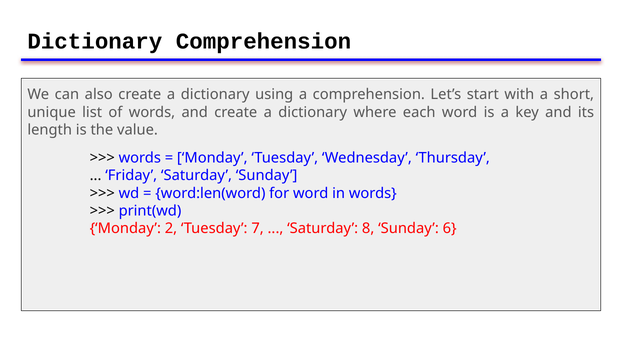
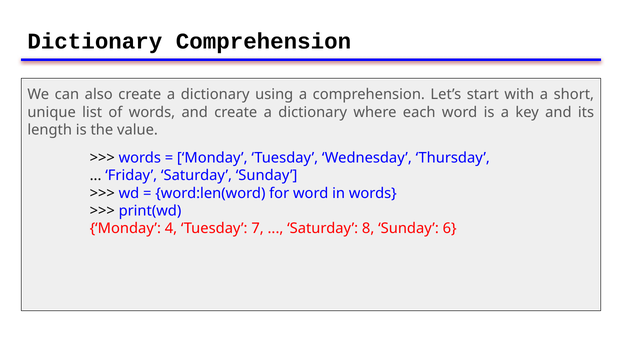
2: 2 -> 4 (171, 228)
